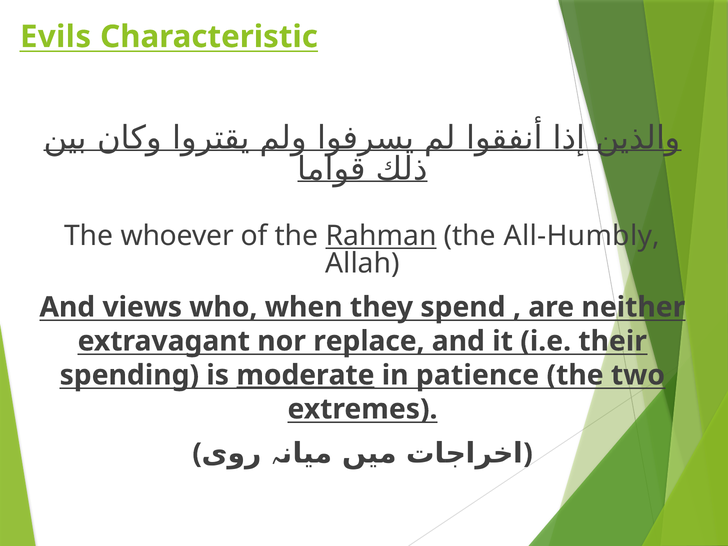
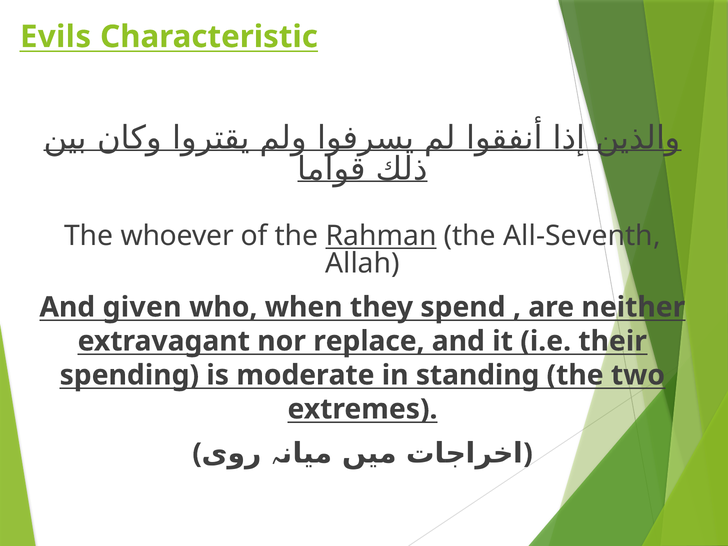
All-Humbly: All-Humbly -> All-Seventh (582, 236)
views: views -> given (142, 307)
moderate underline: present -> none (305, 375)
patience: patience -> standing (478, 375)
